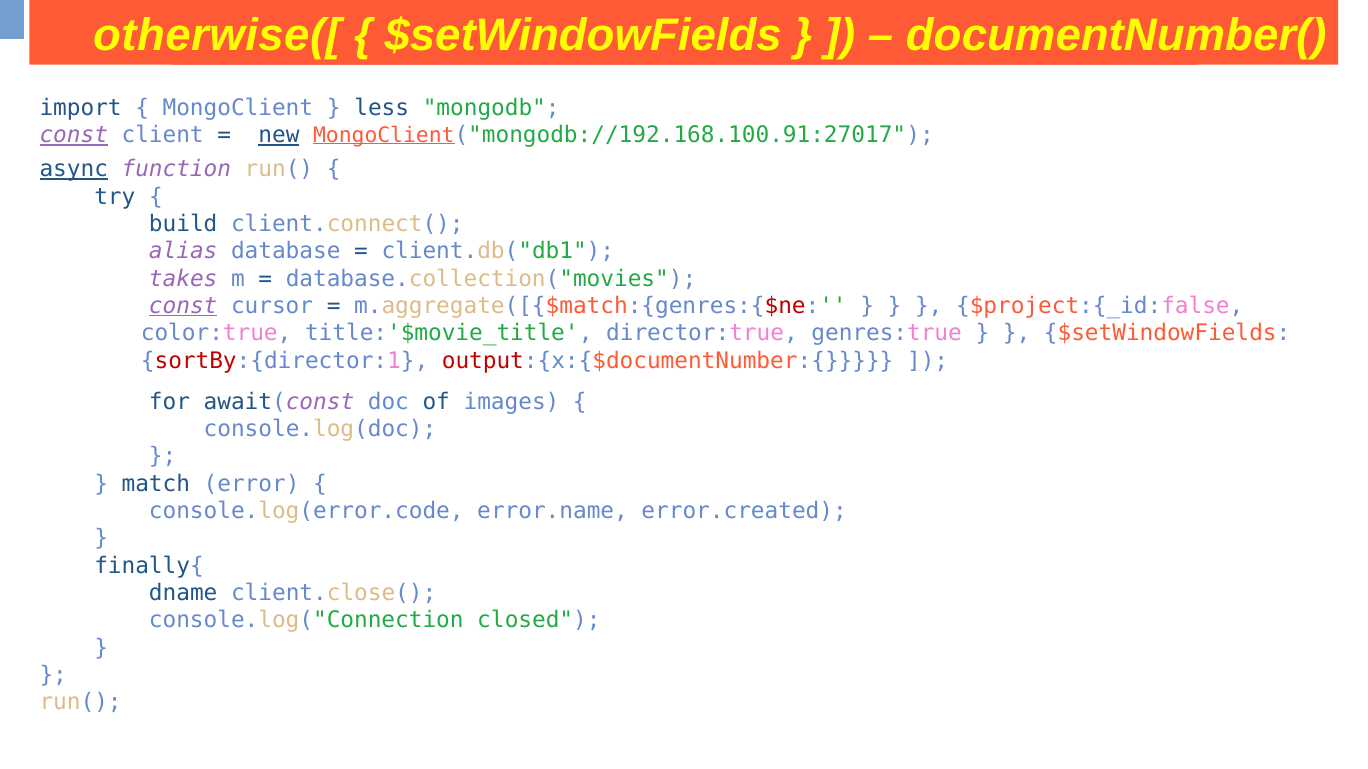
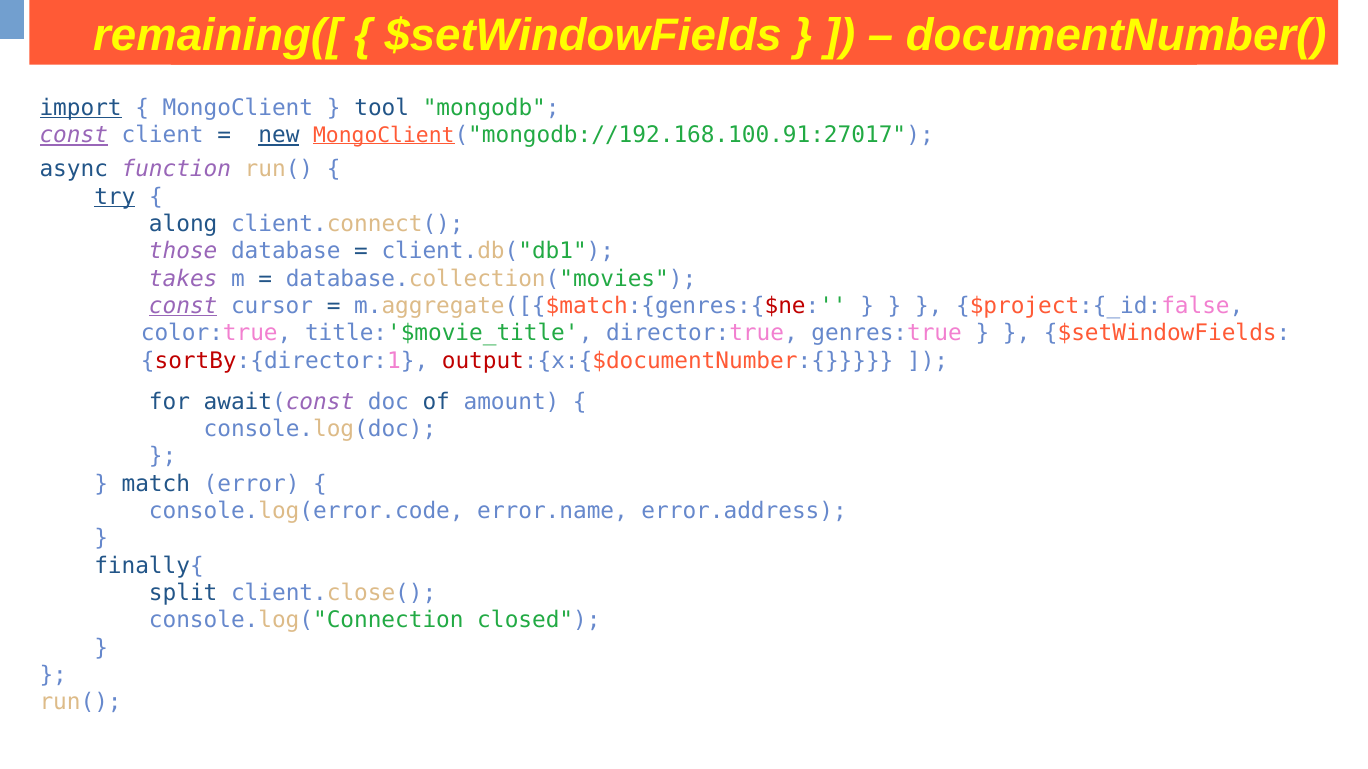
otherwise([: otherwise([ -> remaining([ (217, 36)
import underline: none -> present (81, 108)
less: less -> tool (382, 108)
async underline: present -> none (74, 169)
try underline: none -> present (115, 197)
build: build -> along (183, 224)
alias: alias -> those (183, 251)
images: images -> amount (511, 402)
error.created: error.created -> error.address (744, 511)
dname: dname -> split (183, 593)
